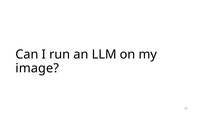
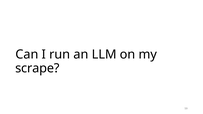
image: image -> scrape (37, 68)
